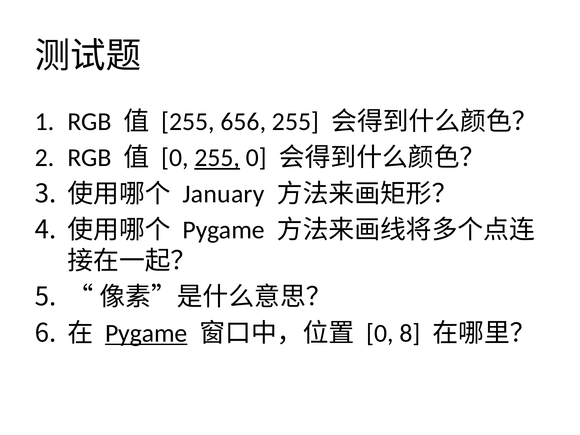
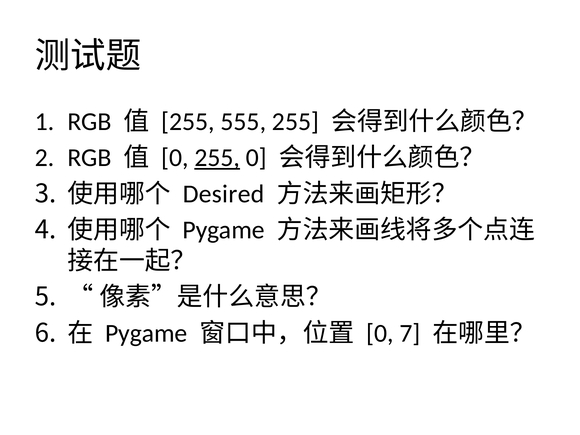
656: 656 -> 555 (243, 122)
January: January -> Desired (224, 194)
Pygame underline: present -> none (146, 333)
8: 8 -> 7 (410, 333)
